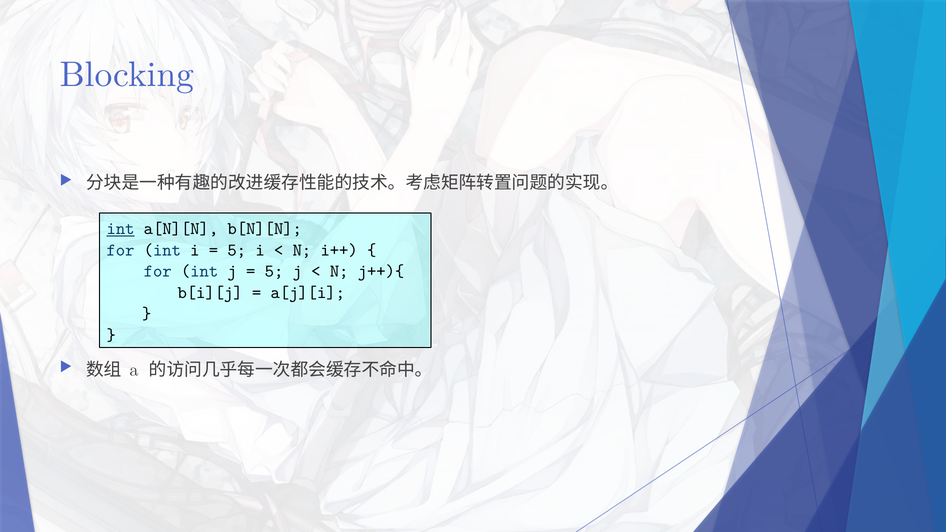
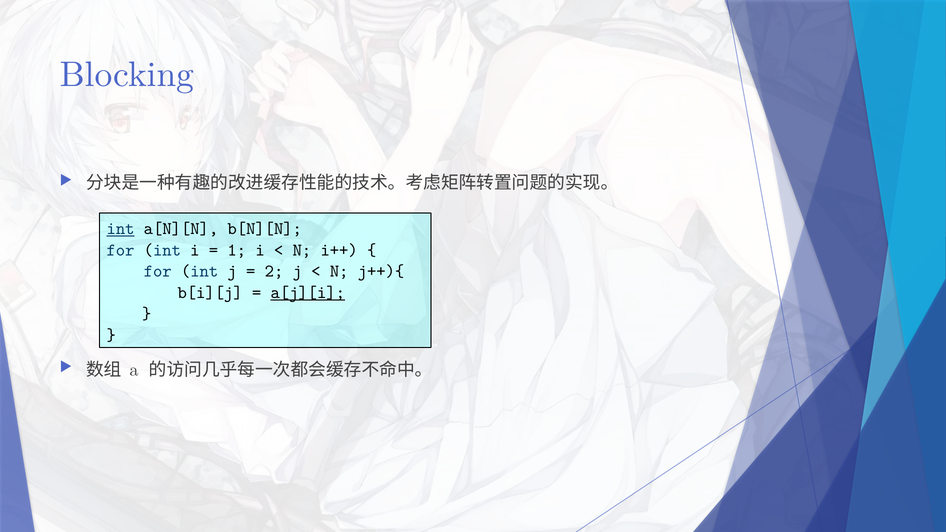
5: 5 -> 1 (237, 250)
5: 5 -> 2 (274, 271)
a[j][i underline: none -> present (308, 292)
